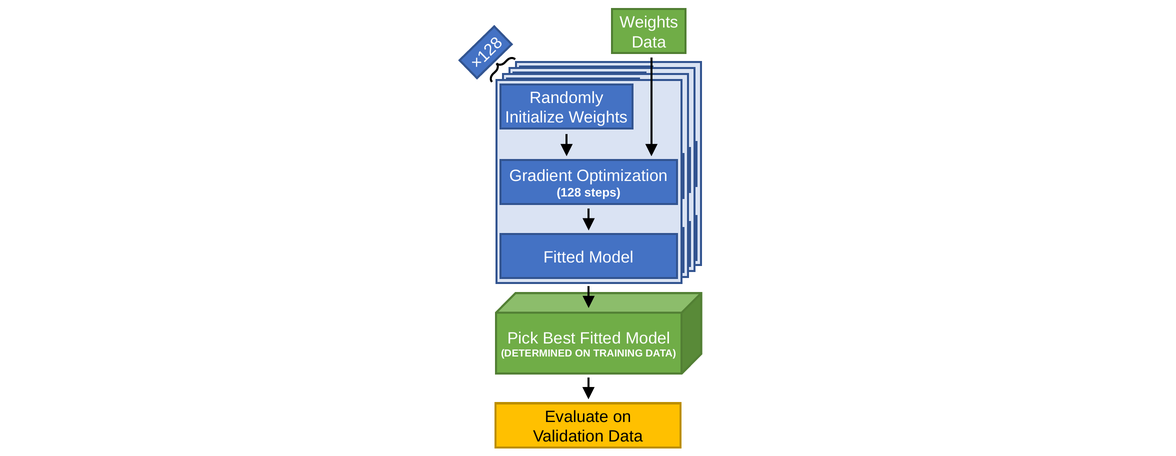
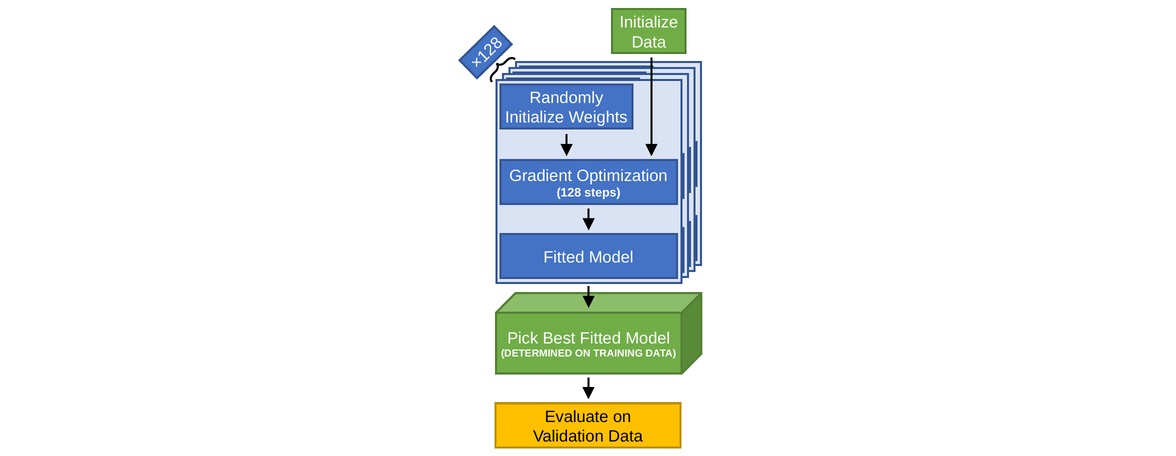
Weights: Weights -> Initialize (649, 23)
